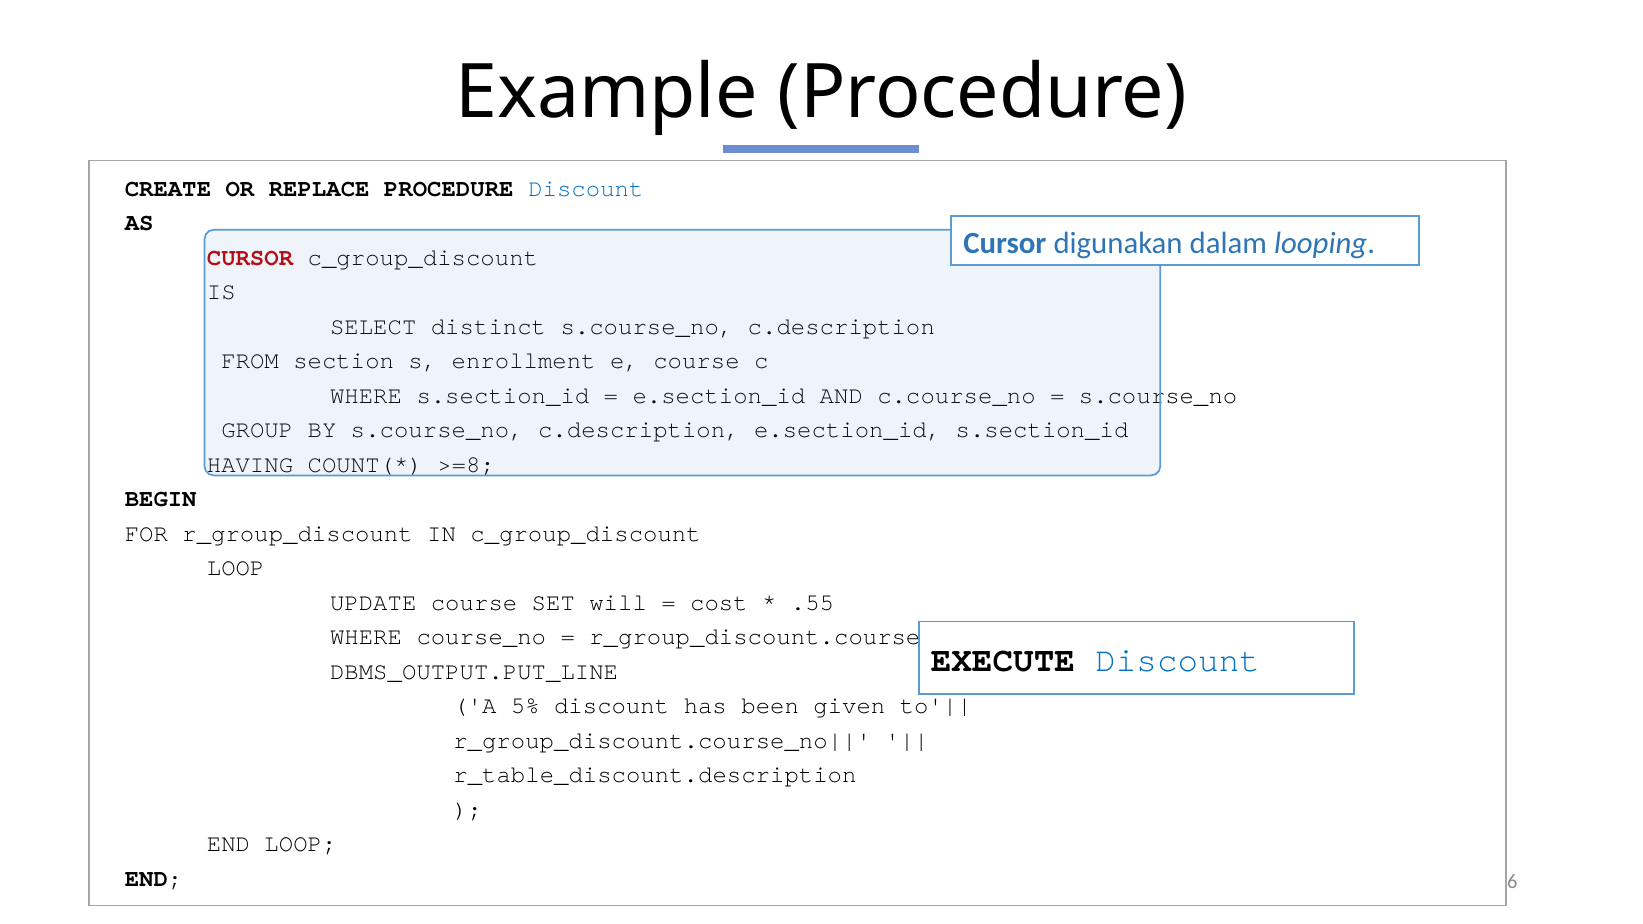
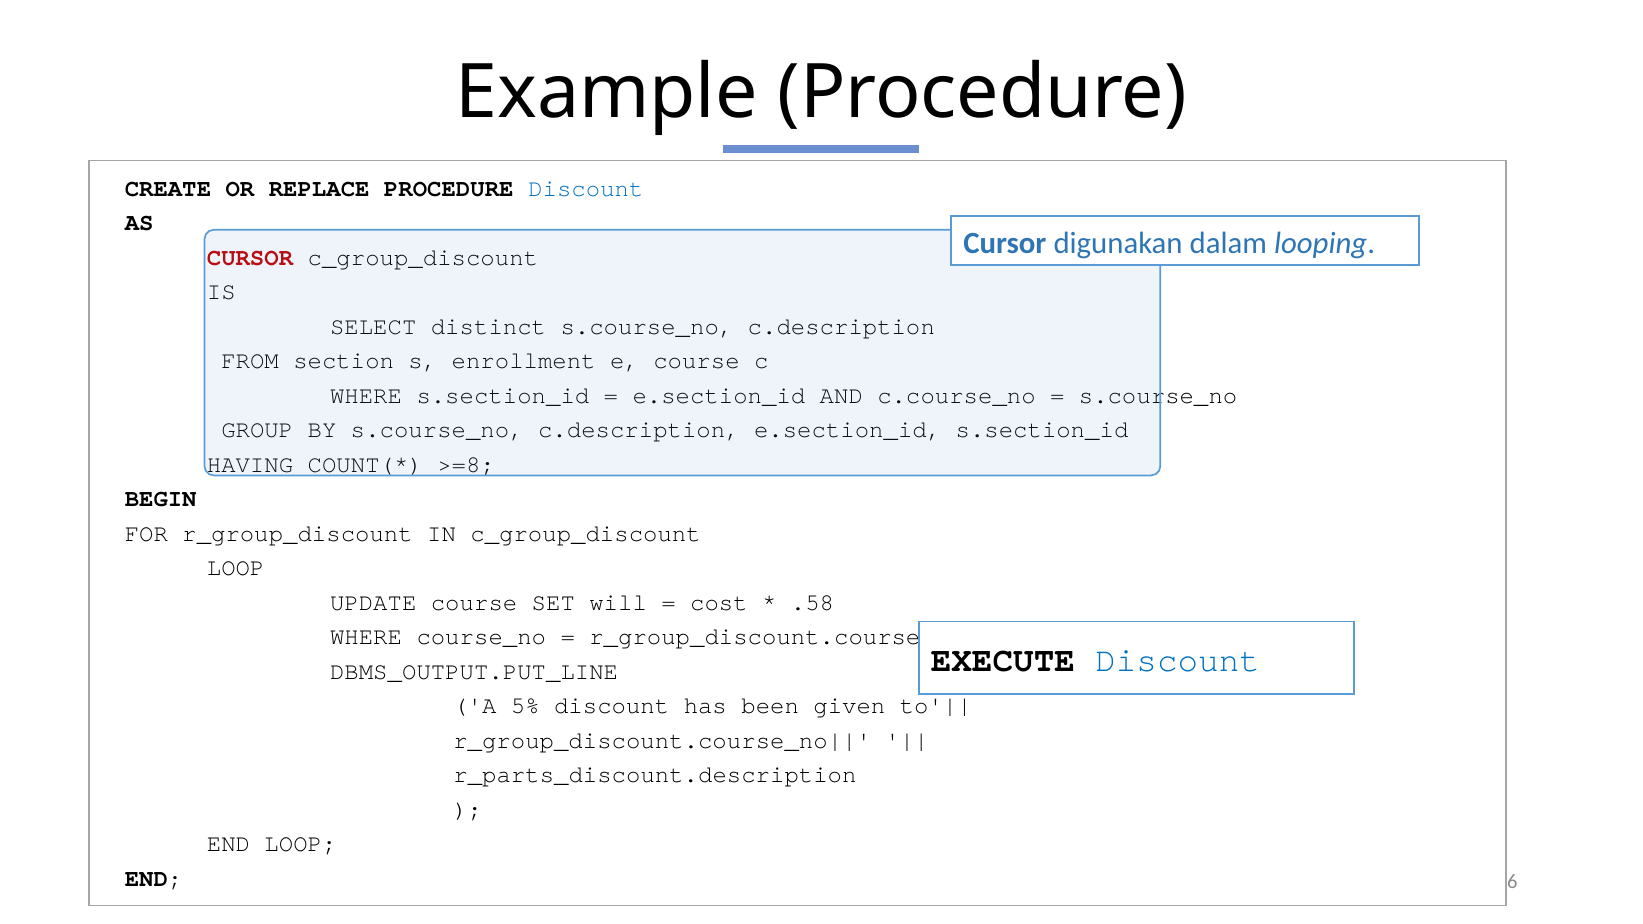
.55: .55 -> .58 (812, 602)
r_table_discount.description: r_table_discount.description -> r_parts_discount.description (655, 775)
